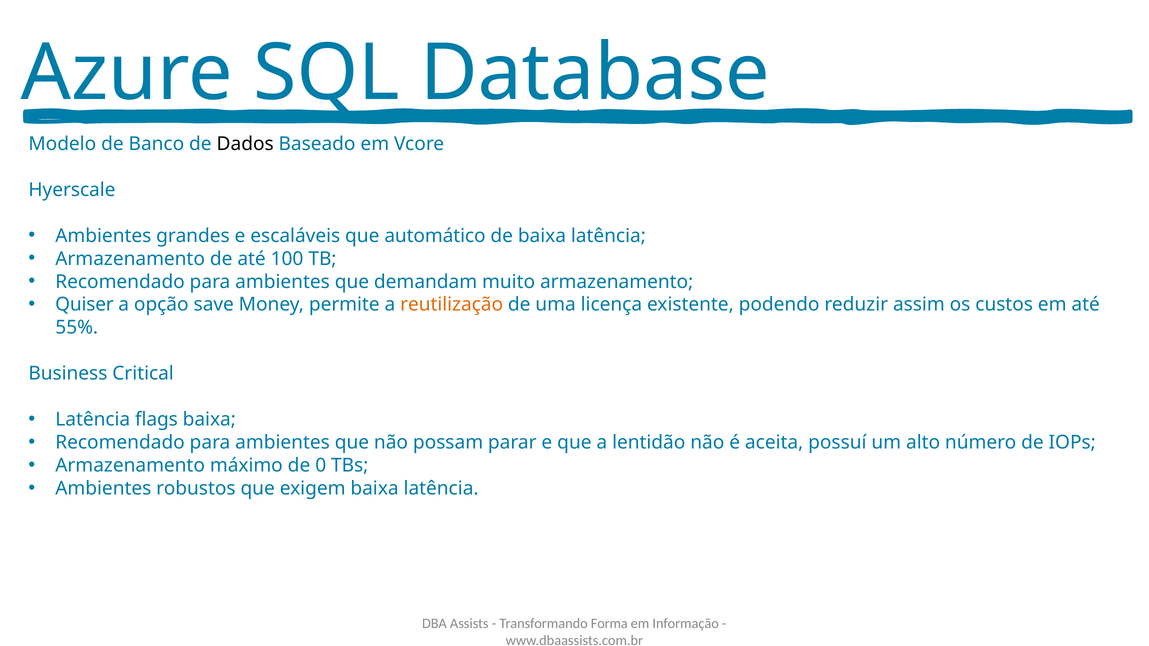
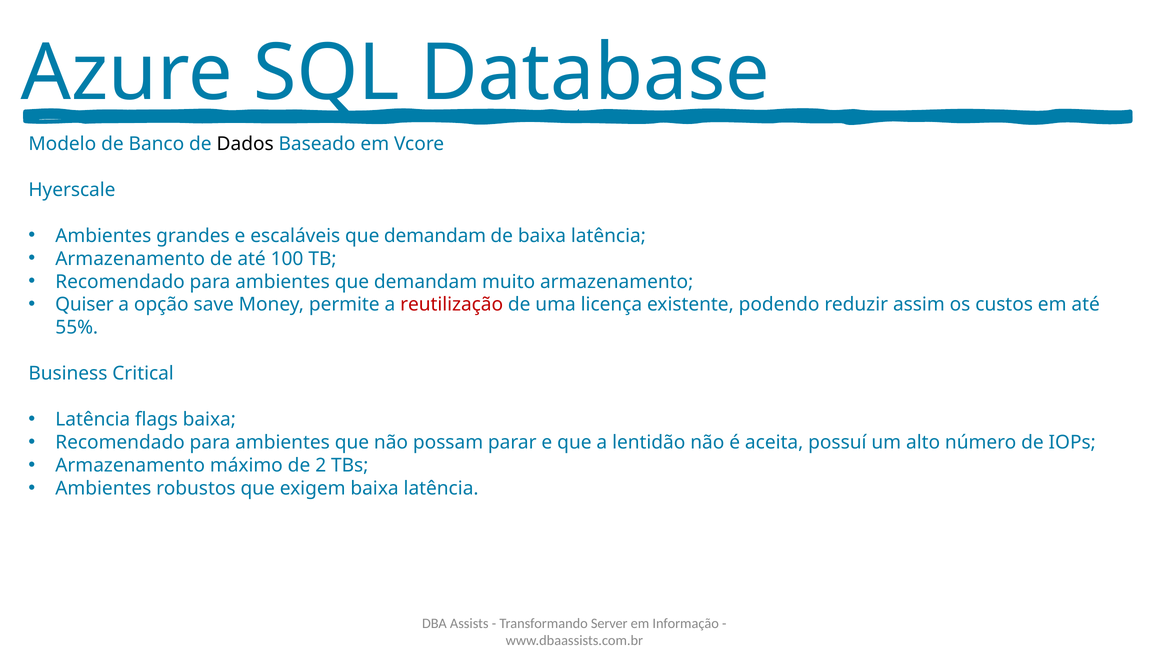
escaláveis que automático: automático -> demandam (435, 236)
reutilização colour: orange -> red (452, 305)
0: 0 -> 2 (321, 466)
Forma: Forma -> Server (609, 624)
